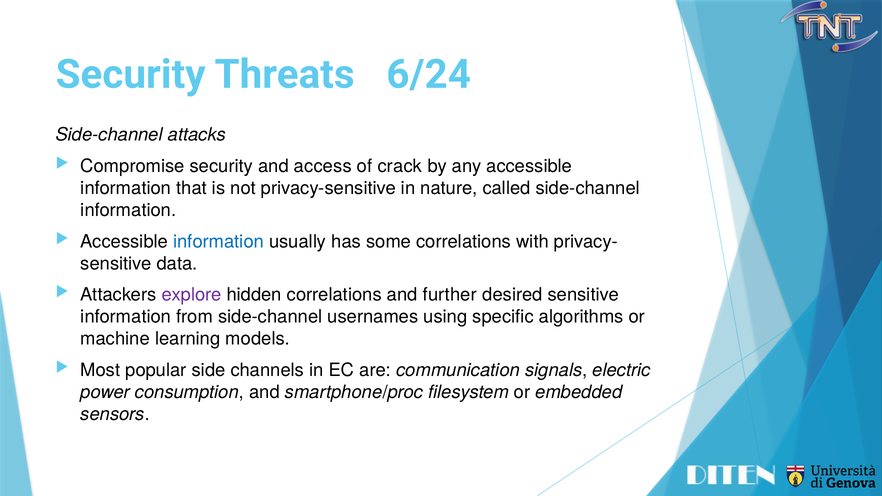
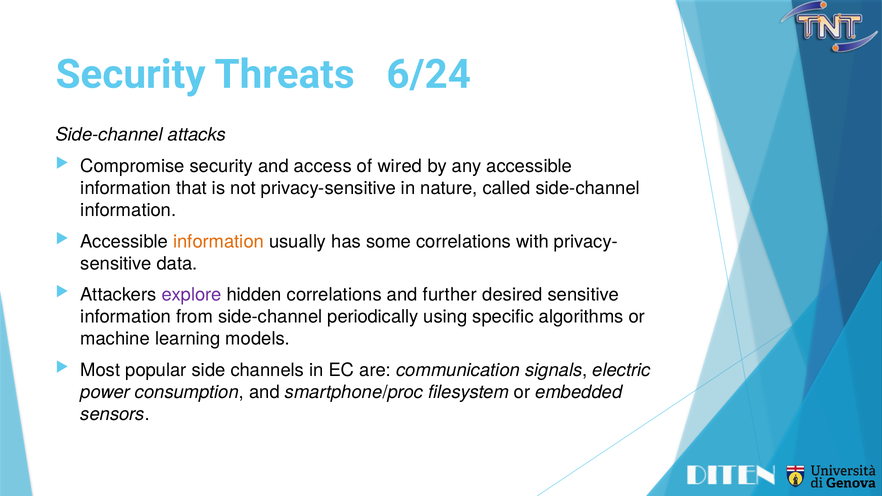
crack: crack -> wired (400, 166)
information colour: blue -> orange (219, 241)
usernames: usernames -> periodically (373, 317)
